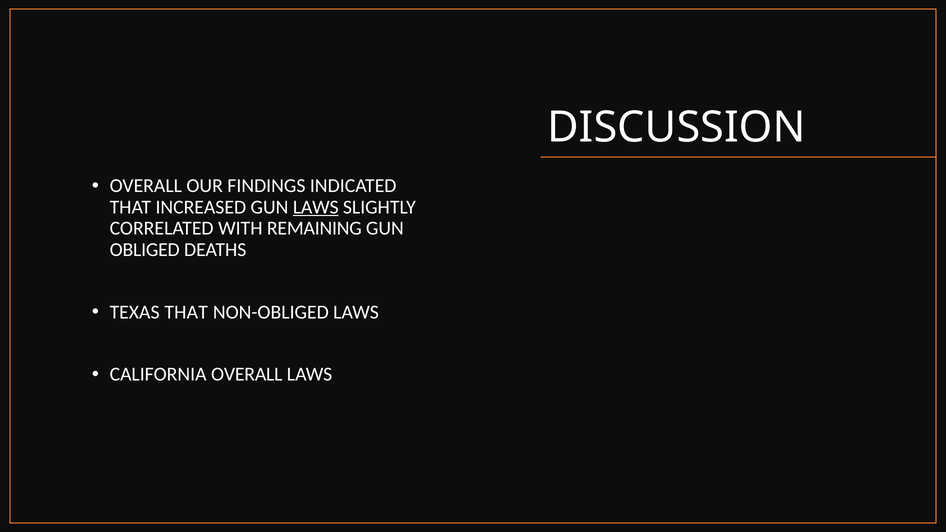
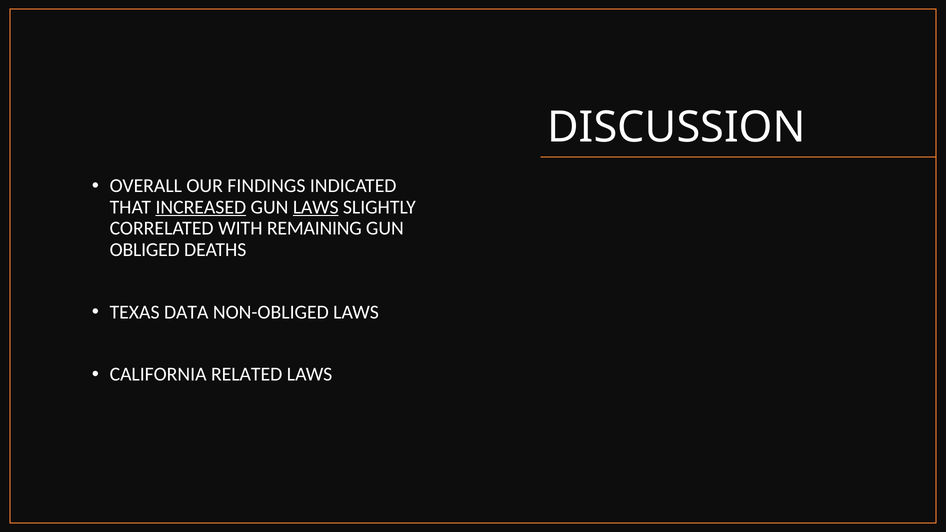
INCREASED underline: none -> present (201, 207)
TEXAS THAT: THAT -> DATA (186, 312)
CALIFORNIA OVERALL: OVERALL -> RELATED (247, 374)
